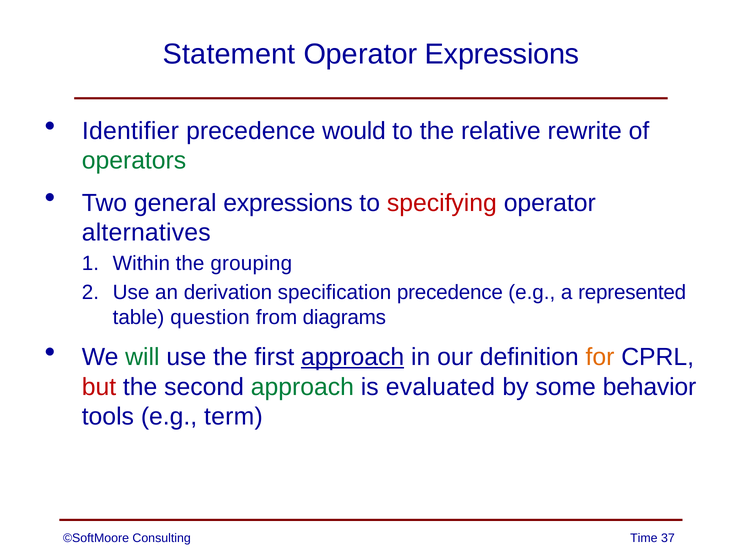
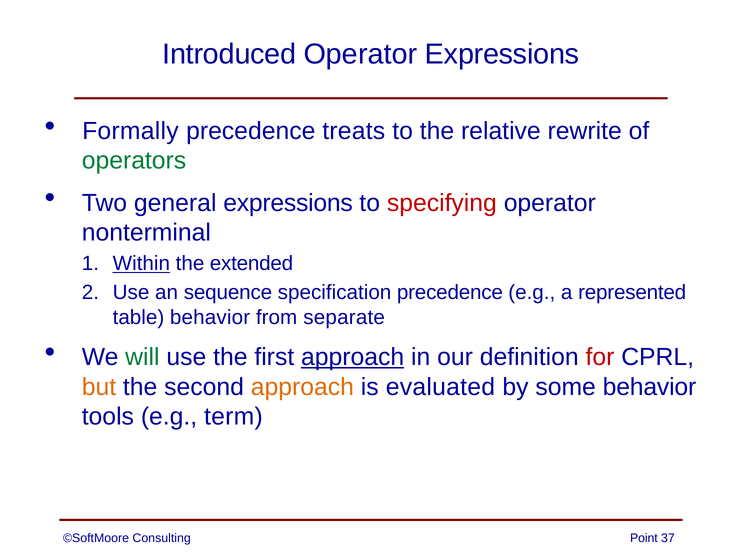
Statement: Statement -> Introduced (229, 54)
Identifier: Identifier -> Formally (130, 131)
would: would -> treats (354, 131)
alternatives: alternatives -> nonterminal (146, 232)
Within underline: none -> present (141, 263)
grouping: grouping -> extended (251, 263)
derivation: derivation -> sequence (228, 292)
table question: question -> behavior (210, 317)
diagrams: diagrams -> separate (344, 317)
for colour: orange -> red (600, 357)
but colour: red -> orange (99, 387)
approach colour: green -> orange (302, 387)
Time: Time -> Point (644, 538)
